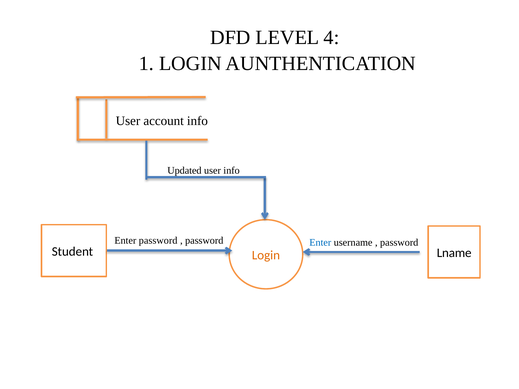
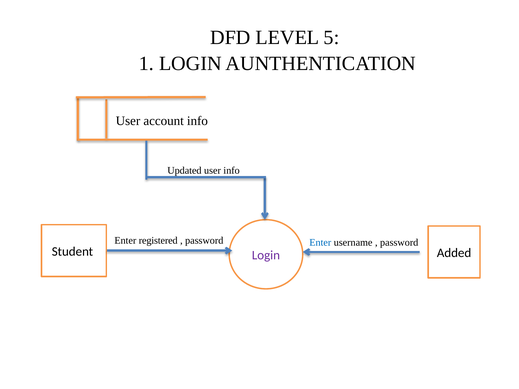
4: 4 -> 5 (331, 38)
Enter password: password -> registered (158, 241)
Lname: Lname -> Added (454, 253)
Login colour: orange -> purple (266, 255)
